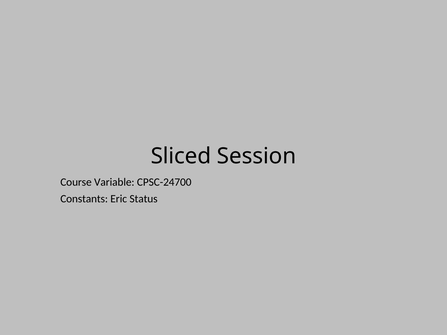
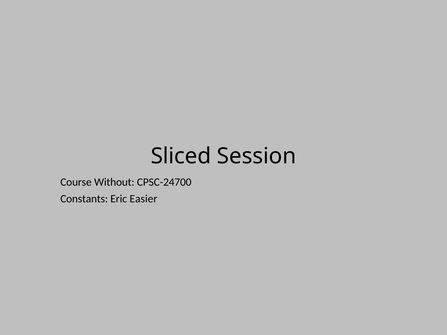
Variable: Variable -> Without (114, 182)
Status: Status -> Easier (143, 199)
